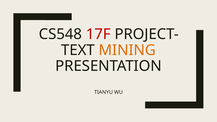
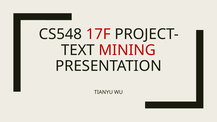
MINING colour: orange -> red (127, 50)
